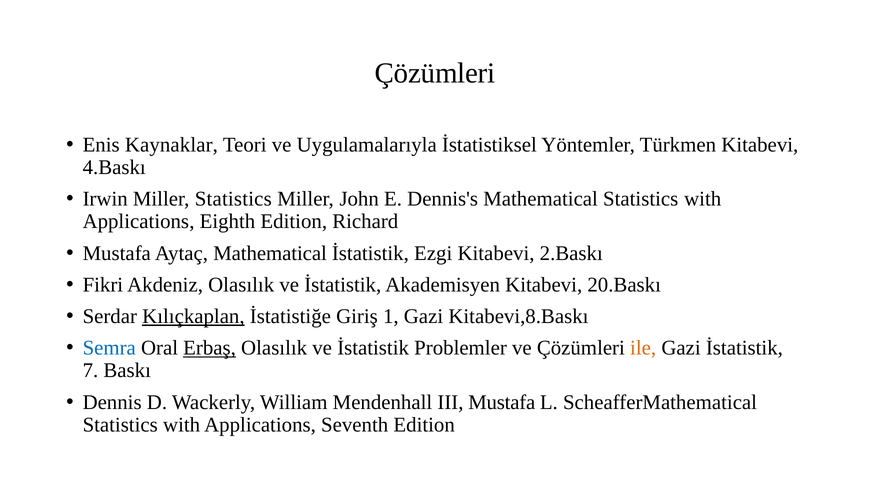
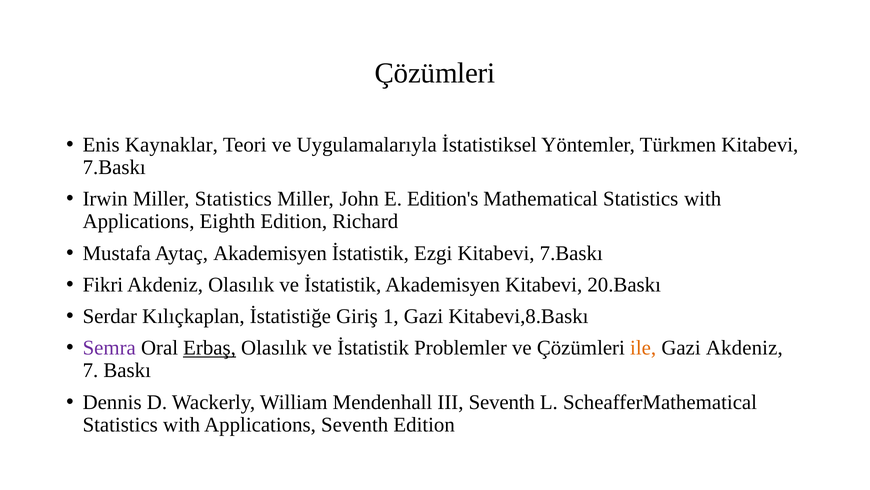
4.Baskı: 4.Baskı -> 7.Baskı (114, 167)
Dennis's: Dennis's -> Edition's (443, 199)
Aytaç Mathematical: Mathematical -> Akademisyen (270, 253)
Ezgi Kitabevi 2.Baskı: 2.Baskı -> 7.Baskı (571, 253)
Kılıçkaplan underline: present -> none (193, 316)
Semra colour: blue -> purple (109, 348)
Gazi İstatistik: İstatistik -> Akdeniz (744, 348)
III Mustafa: Mustafa -> Seventh (502, 402)
